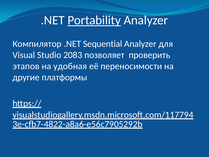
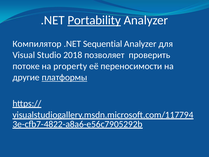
2083: 2083 -> 2018 (73, 55)
этапов: этапов -> потоке (26, 66)
удобная: удобная -> property (70, 66)
платформы underline: none -> present (64, 77)
